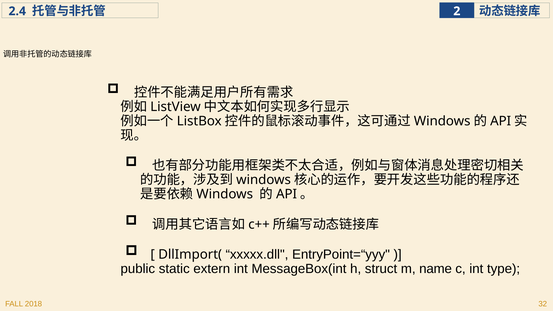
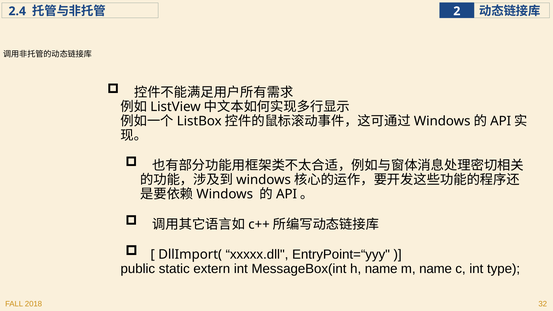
h struct: struct -> name (381, 269)
